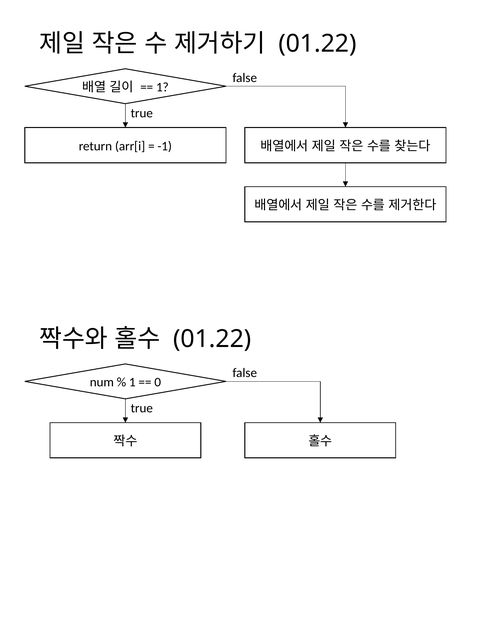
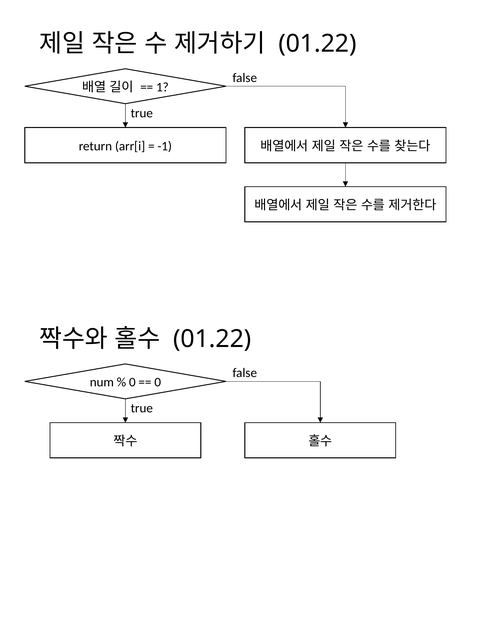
1: 1 -> 0 (132, 382)
